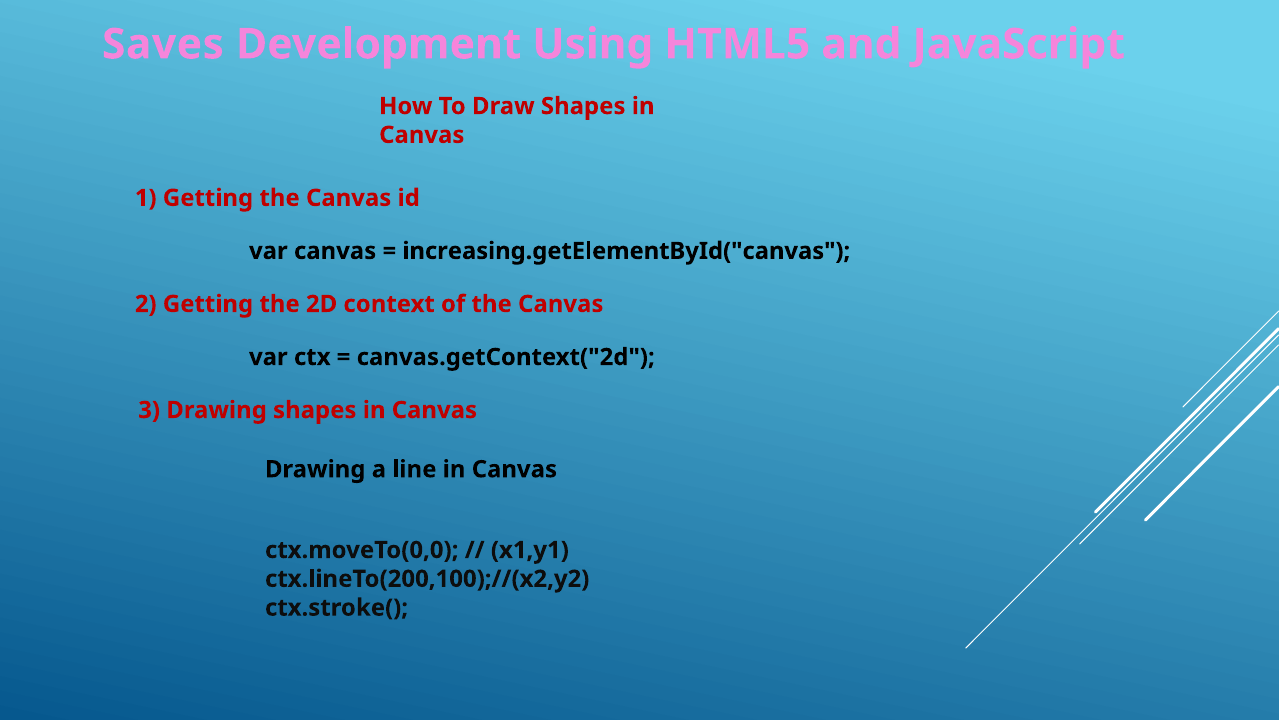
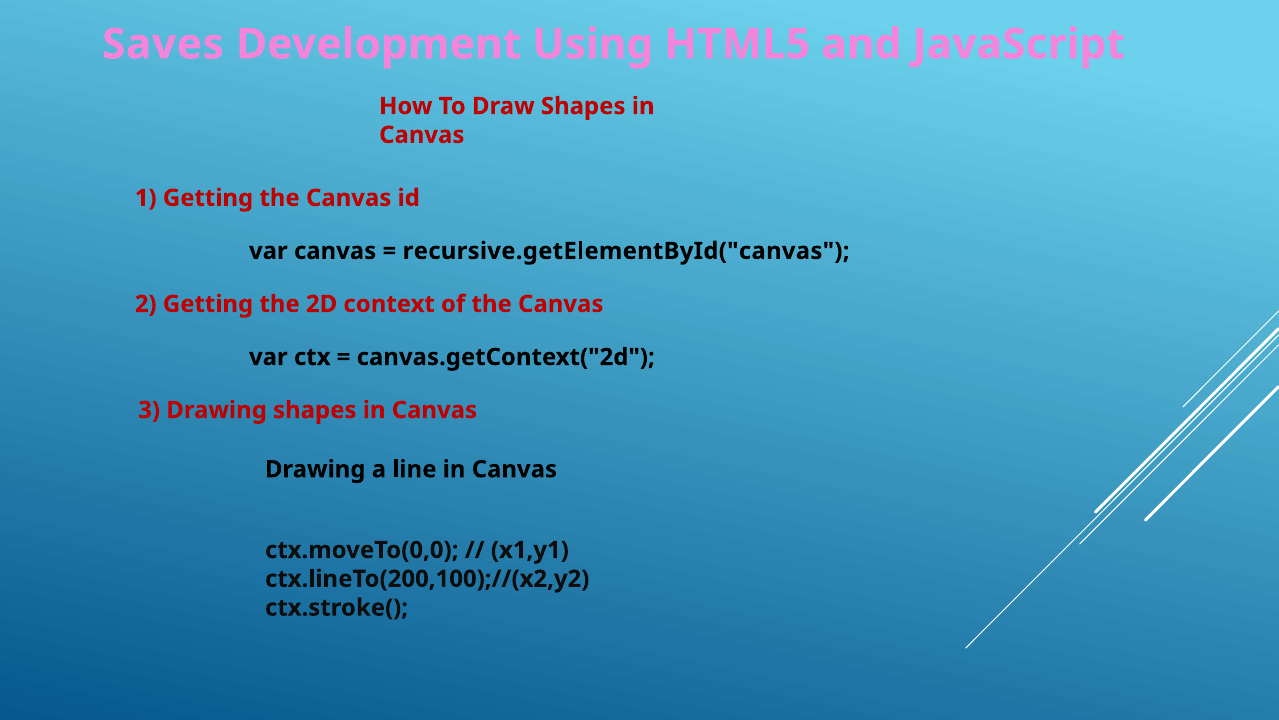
increasing.getElementById("canvas: increasing.getElementById("canvas -> recursive.getElementById("canvas (626, 251)
